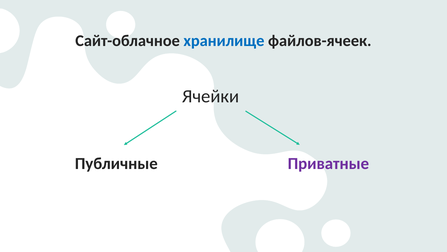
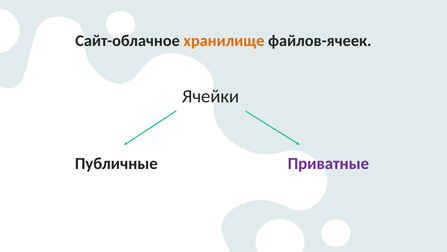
хранилище colour: blue -> orange (224, 41)
